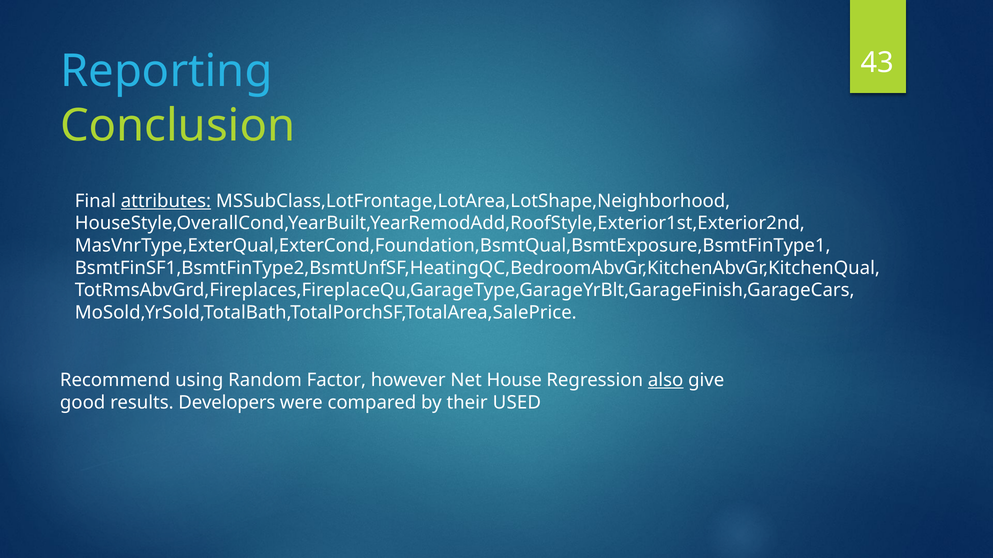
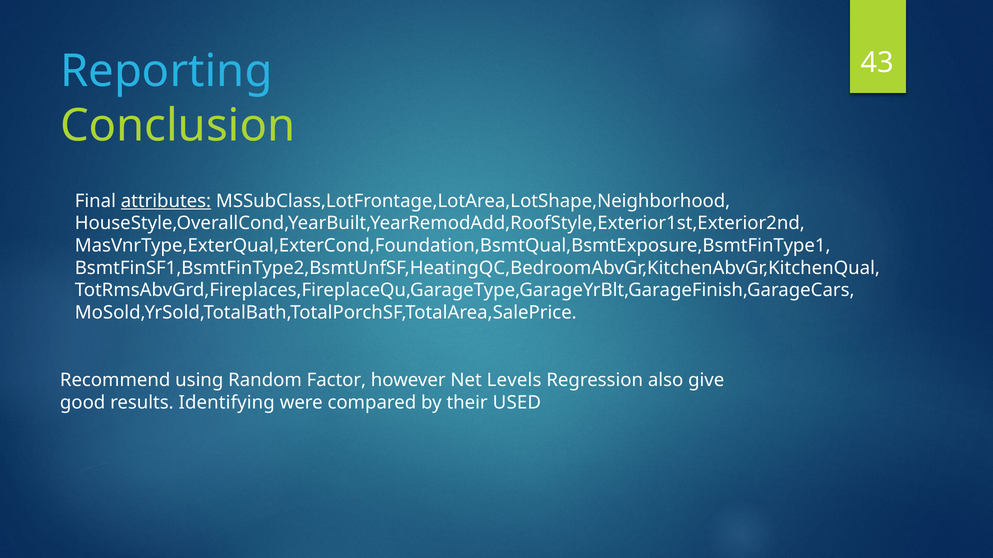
House: House -> Levels (514, 381)
also underline: present -> none (666, 381)
Developers: Developers -> Identifying (227, 403)
